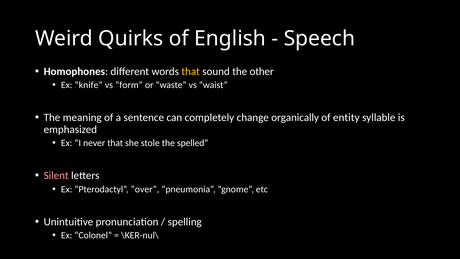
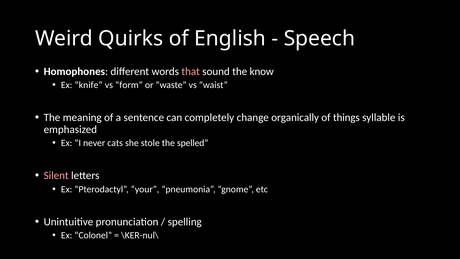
that colour: yellow -> pink (191, 71)
other: other -> know (262, 71)
entity: entity -> things (346, 118)
never that: that -> cats (115, 143)
over: over -> your (145, 189)
